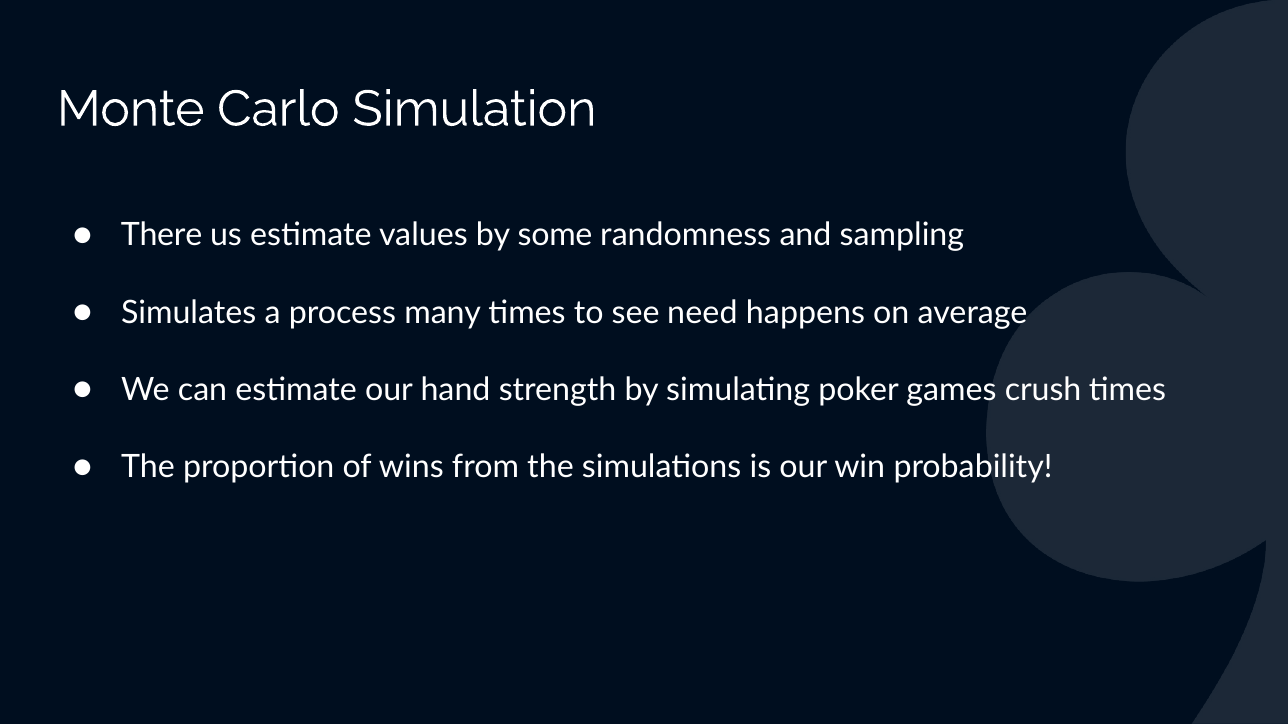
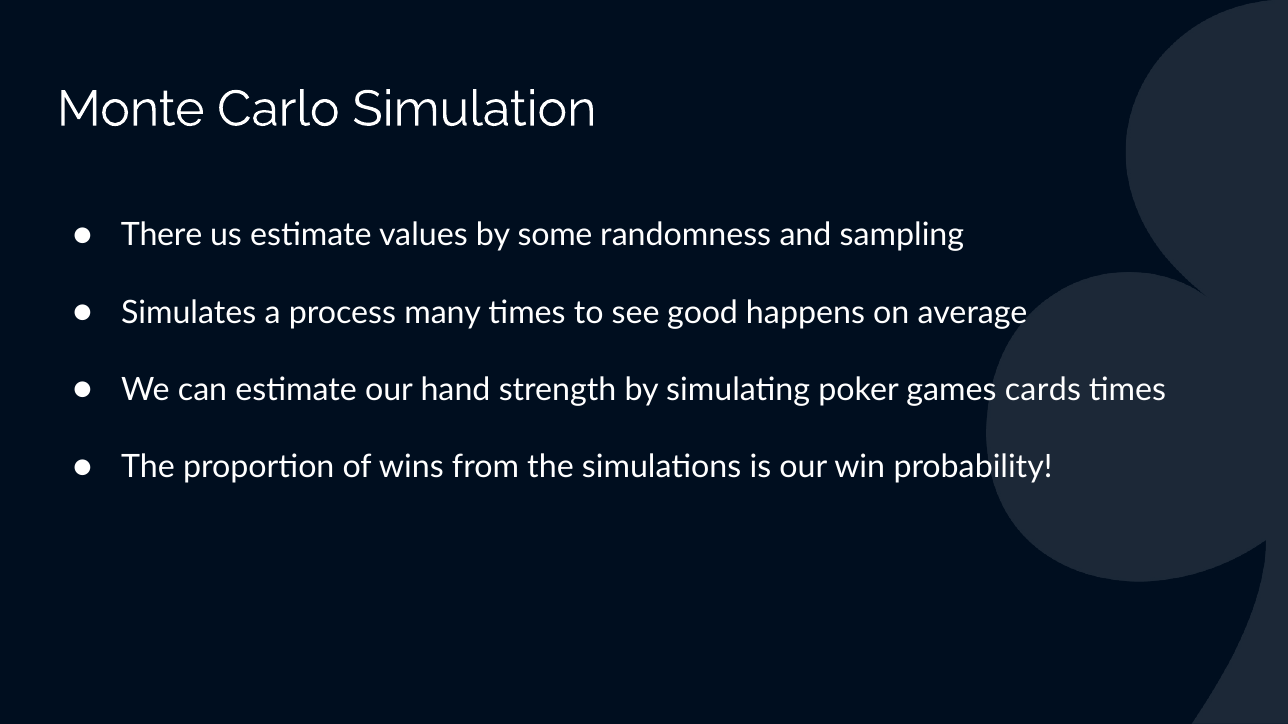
need: need -> good (703, 313)
crush: crush -> cards (1043, 390)
